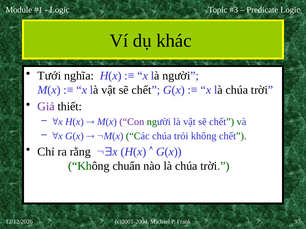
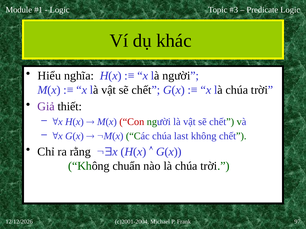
Tưới: Tưới -> Hiểu (49, 76)
Con colour: purple -> red (132, 122)
trói: trói -> last (181, 136)
